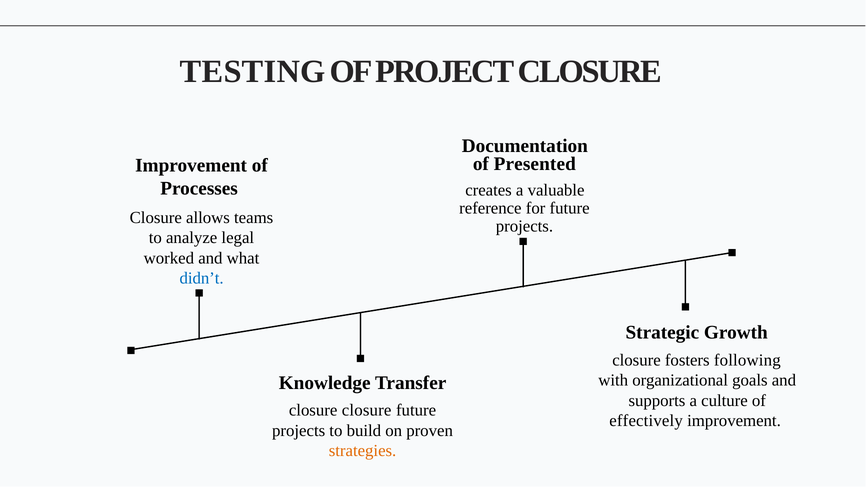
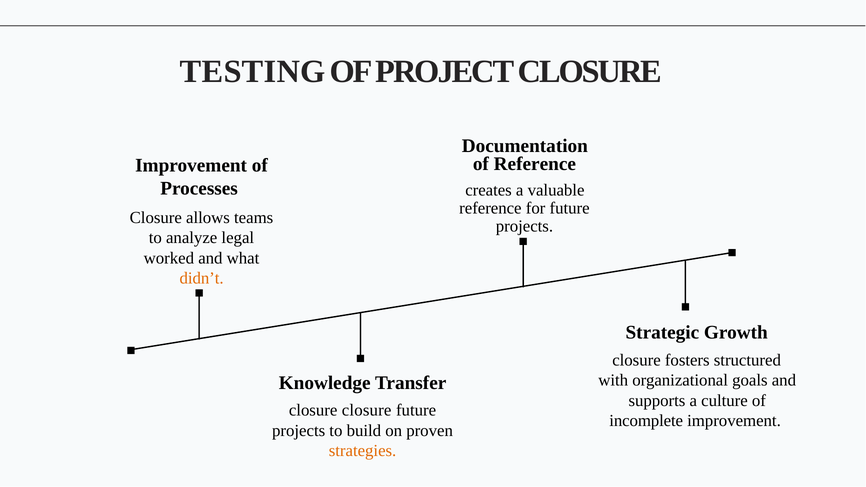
of Presented: Presented -> Reference (535, 164)
didn’t colour: blue -> orange (202, 278)
following: following -> structured (747, 360)
effectively: effectively -> incomplete (646, 421)
